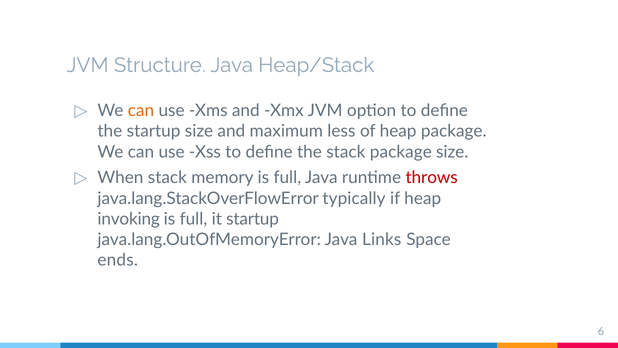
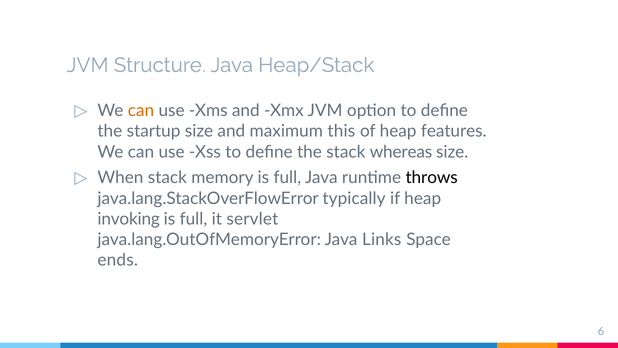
less: less -> this (341, 131)
heap package: package -> features (454, 131)
stack package: package -> whereas (401, 152)
throws colour: red -> black (432, 178)
it startup: startup -> servlet (252, 219)
